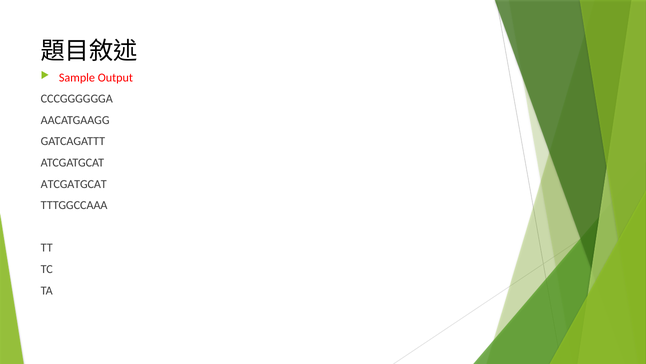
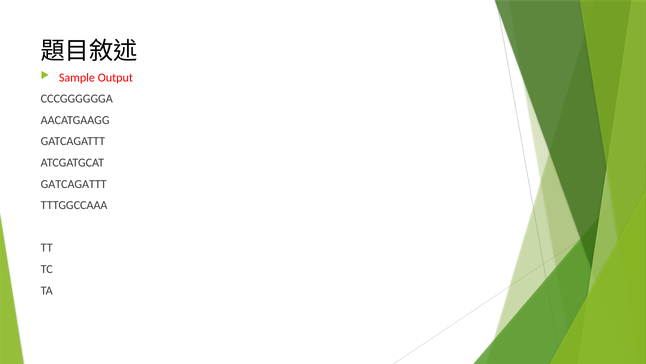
ATCGATGCAT: ATCGATGCAT -> GATCAGATTT (74, 184)
